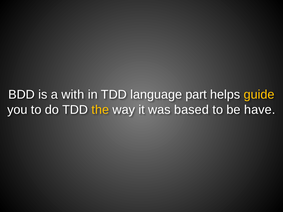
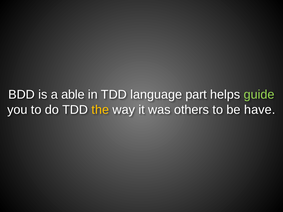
with: with -> able (73, 95)
guide colour: yellow -> light green (259, 95)
based: based -> others (192, 110)
